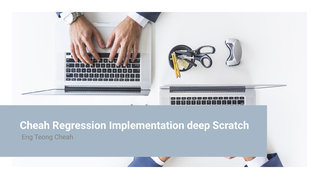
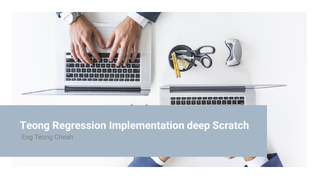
Cheah: Cheah -> Teong (35, 126)
